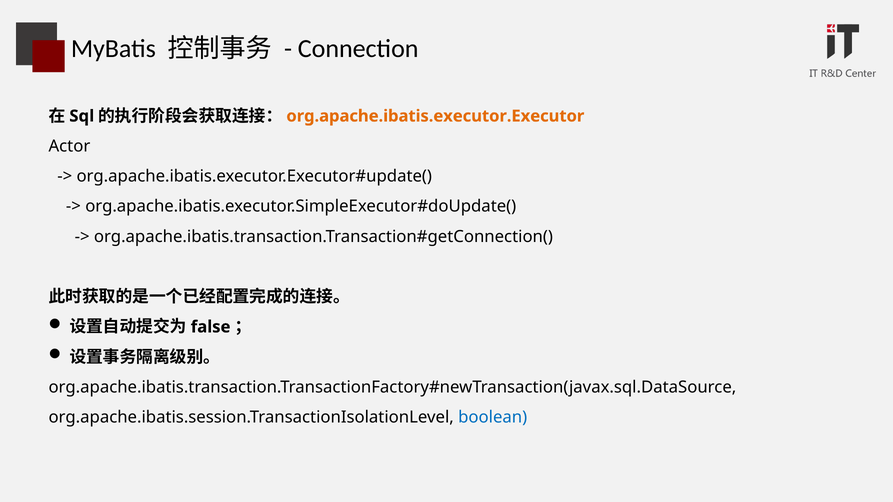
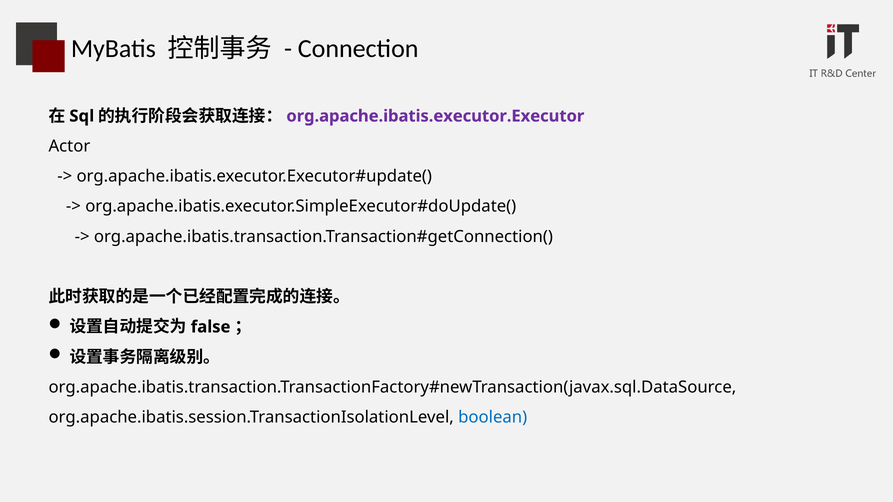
org.apache.ibatis.executor.Executor colour: orange -> purple (435, 116)
